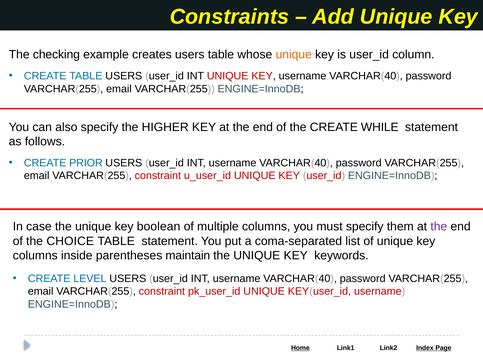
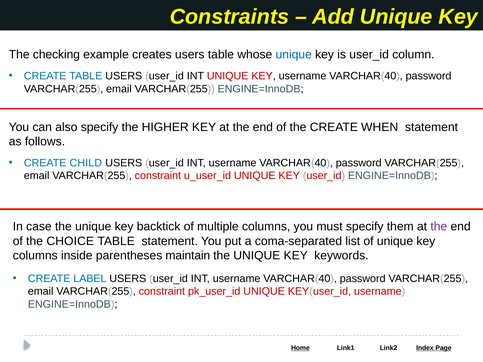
unique colour: orange -> blue (294, 55)
WHILE: WHILE -> WHEN (380, 127)
PRIOR: PRIOR -> CHILD (86, 163)
boolean: boolean -> backtick (159, 227)
LEVEL: LEVEL -> LABEL (90, 279)
